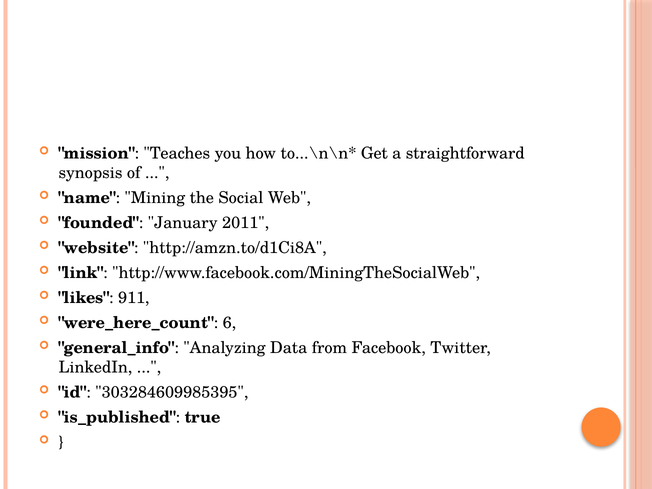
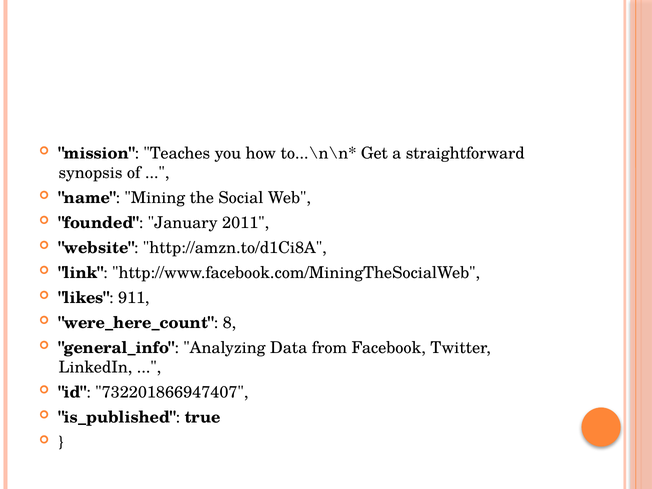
6: 6 -> 8 (229, 323)
303284609985395: 303284609985395 -> 732201866947407 (172, 392)
